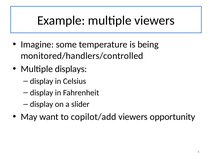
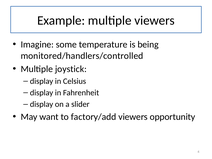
displays: displays -> joystick (71, 69)
copilot/add: copilot/add -> factory/add (94, 117)
